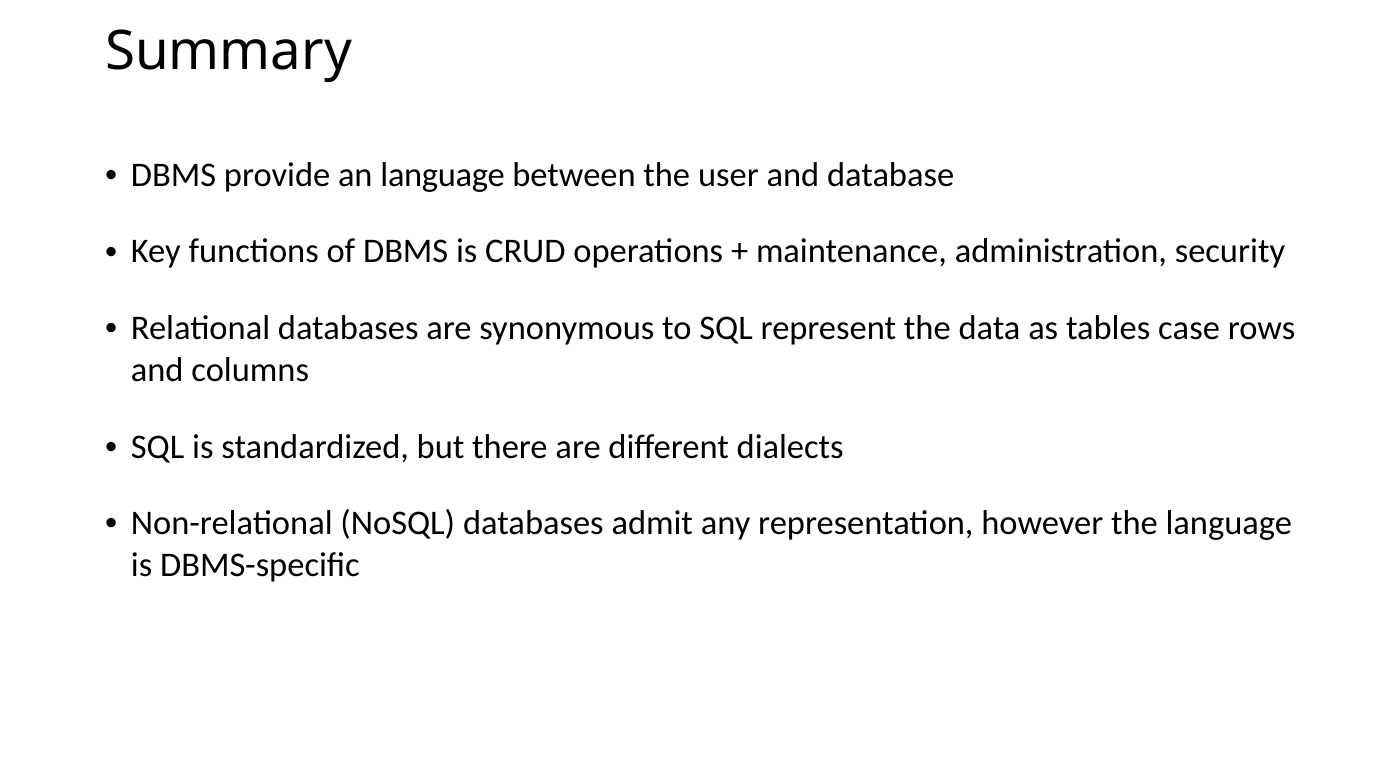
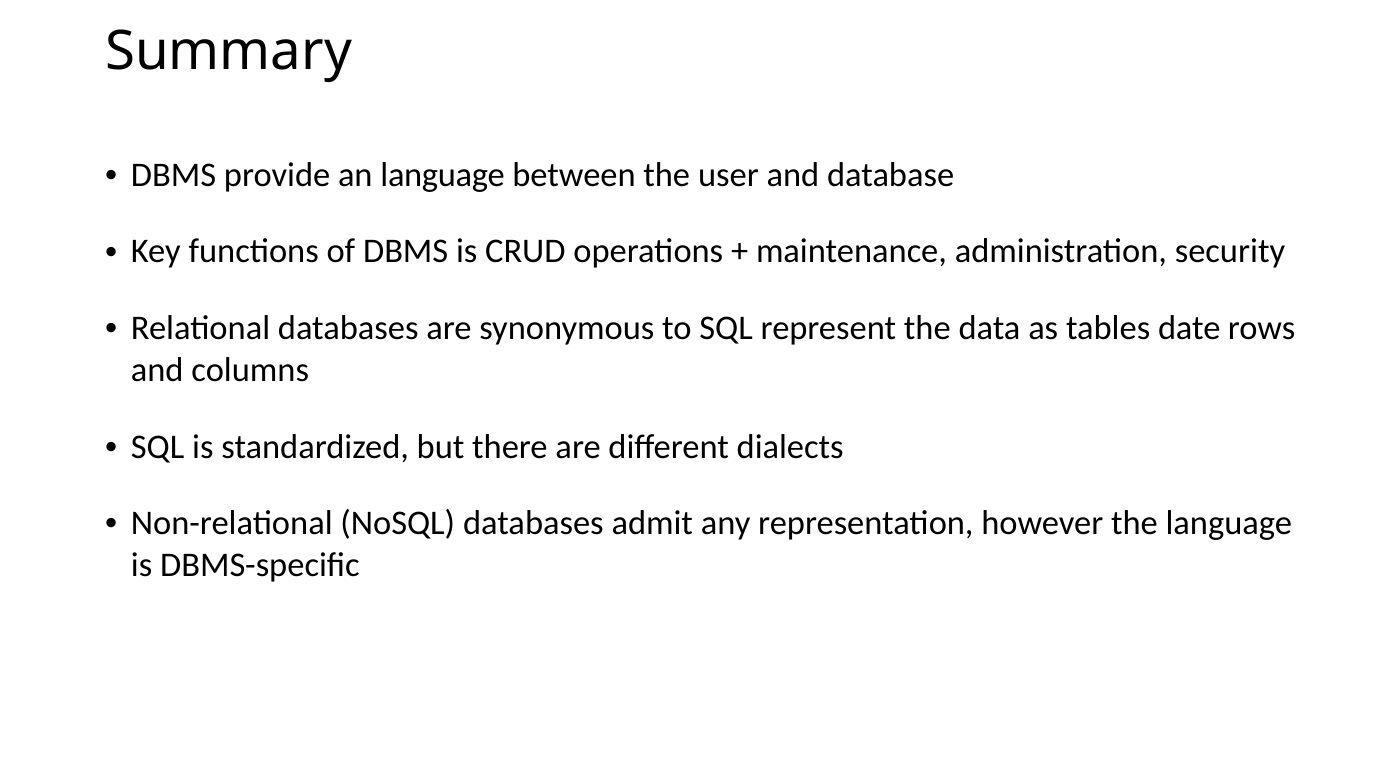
case: case -> date (1189, 328)
